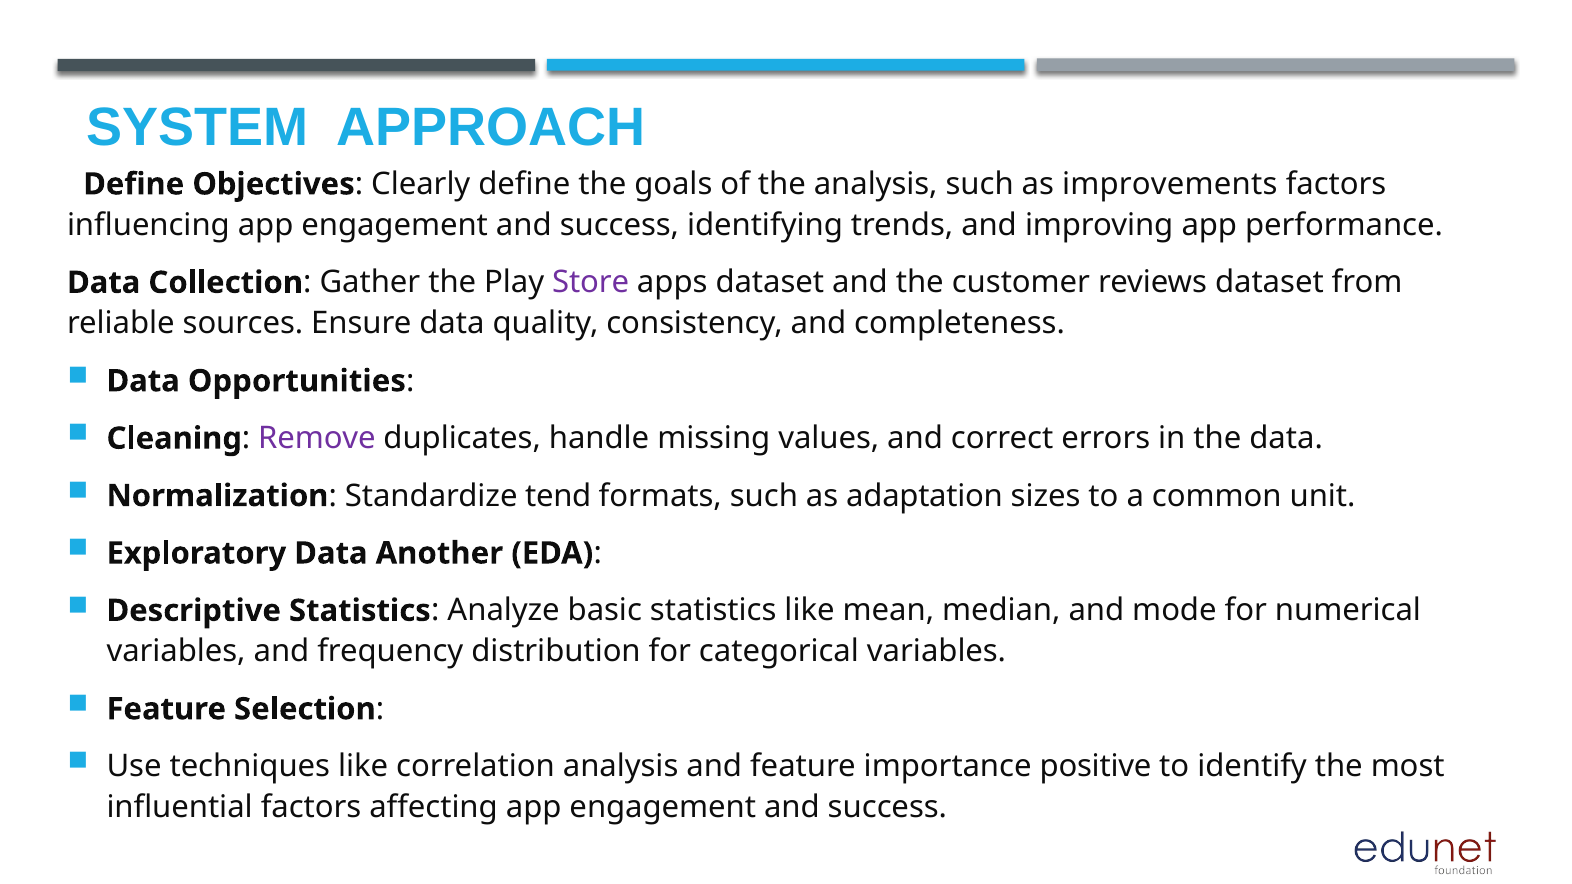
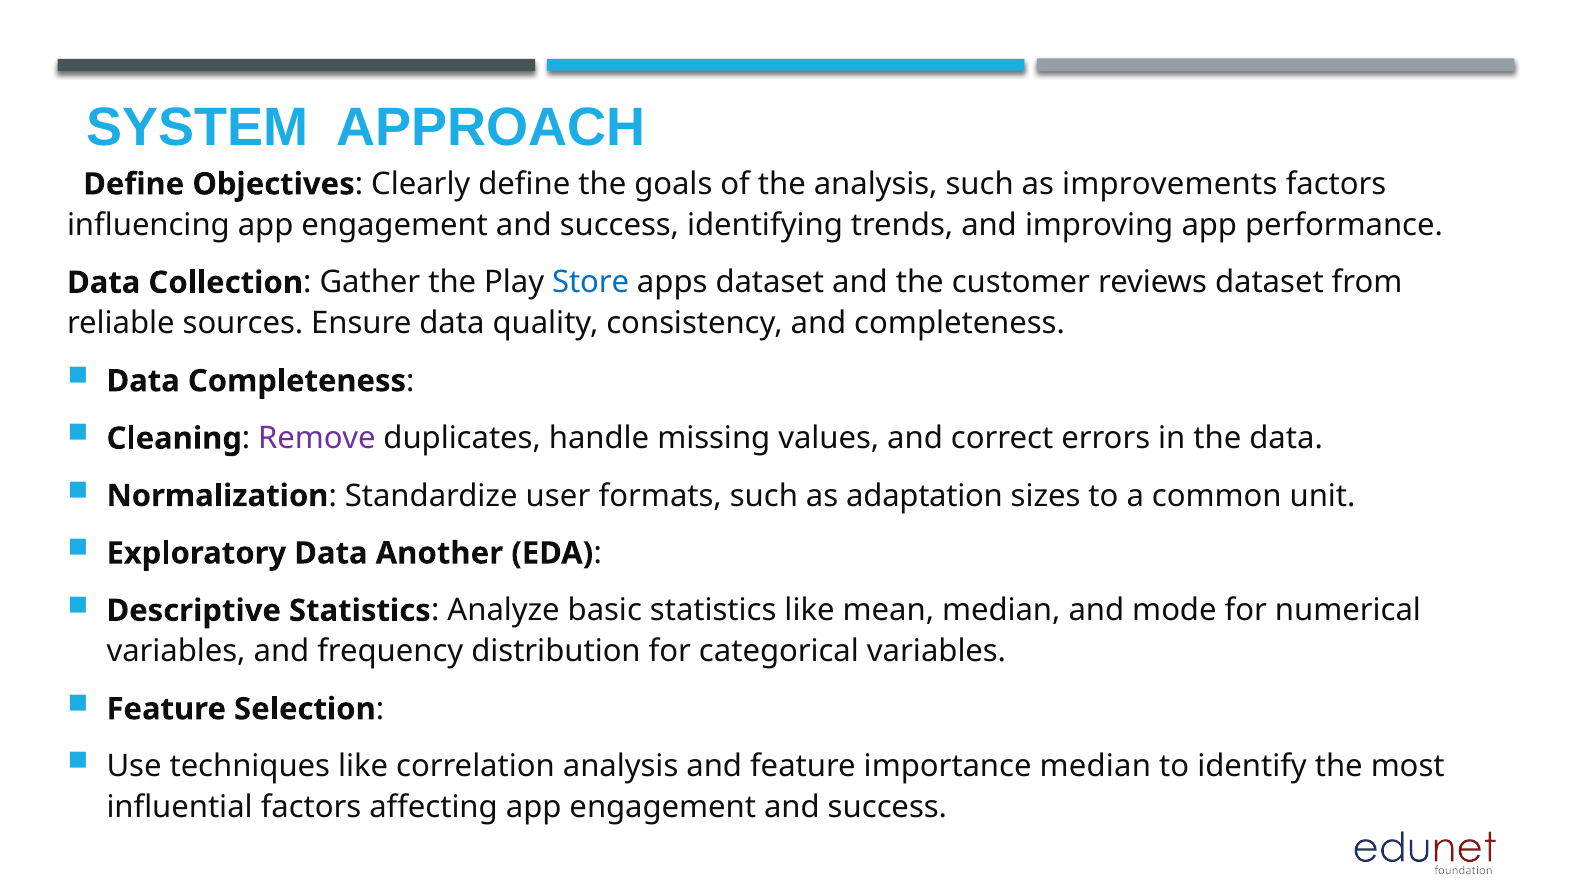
Store colour: purple -> blue (591, 283)
Data Opportunities: Opportunities -> Completeness (297, 381)
tend: tend -> user (558, 496)
importance positive: positive -> median (1095, 767)
